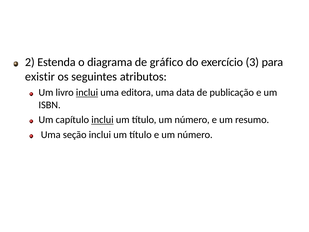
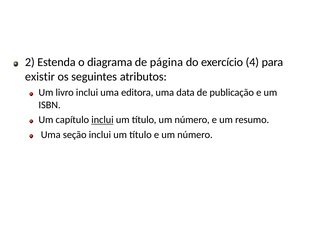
gráfico: gráfico -> página (166, 62)
3: 3 -> 4 (252, 62)
inclui underline: present -> none (87, 92)
